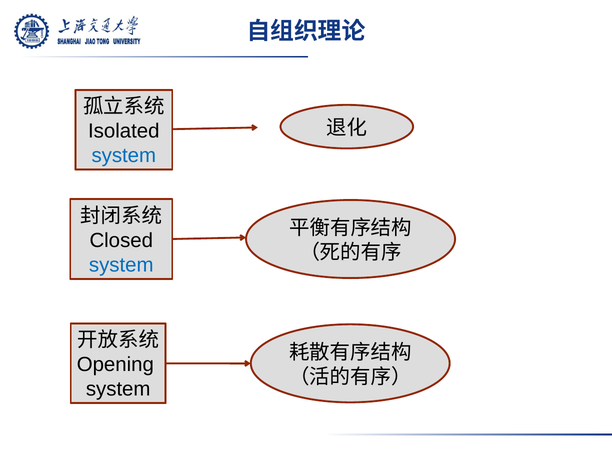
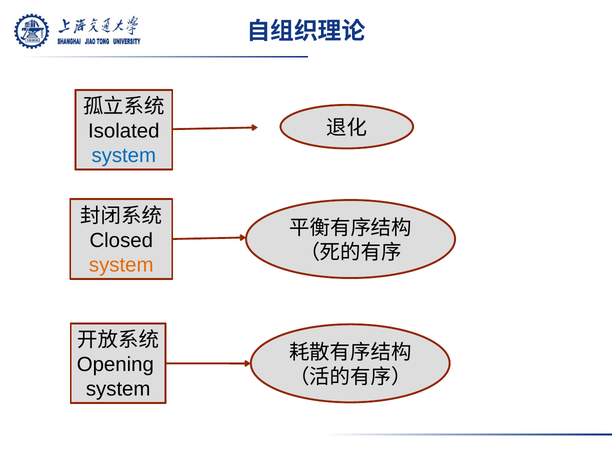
system colour: blue -> orange (121, 265)
